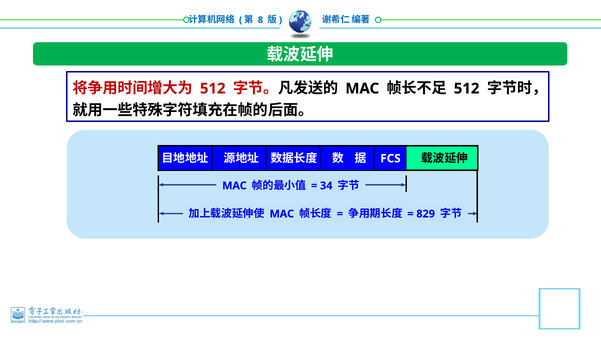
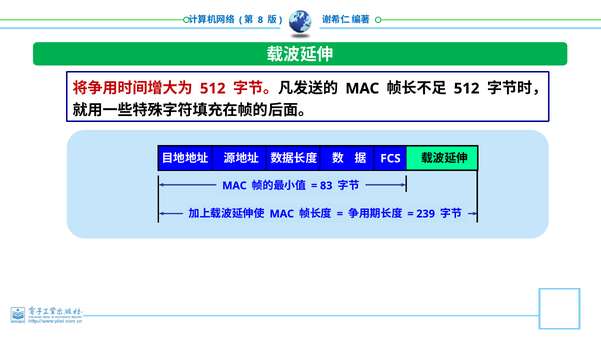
34: 34 -> 83 (326, 186)
829: 829 -> 239 (426, 214)
